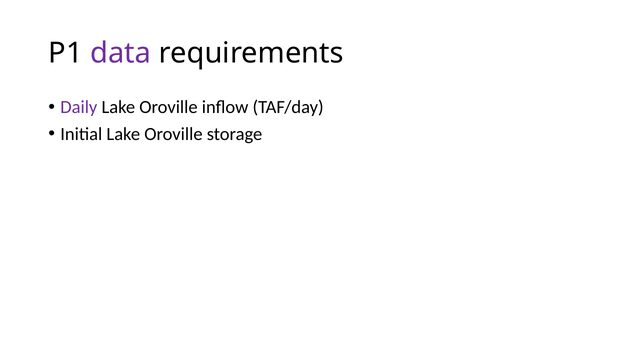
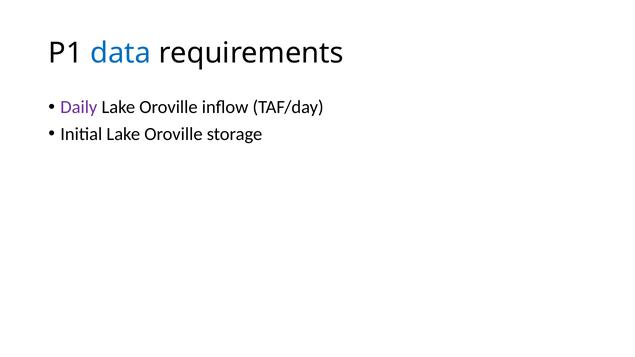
data colour: purple -> blue (121, 53)
